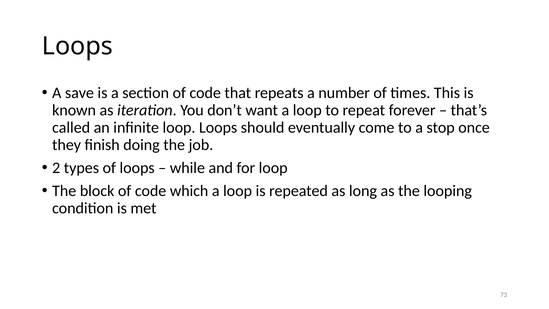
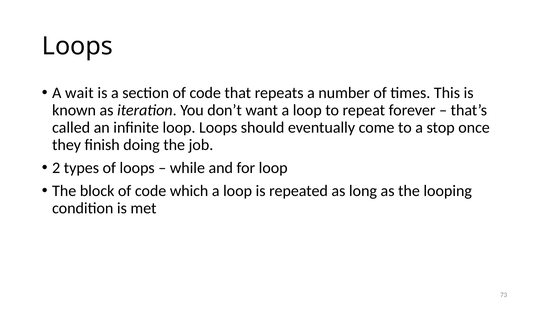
save: save -> wait (79, 93)
